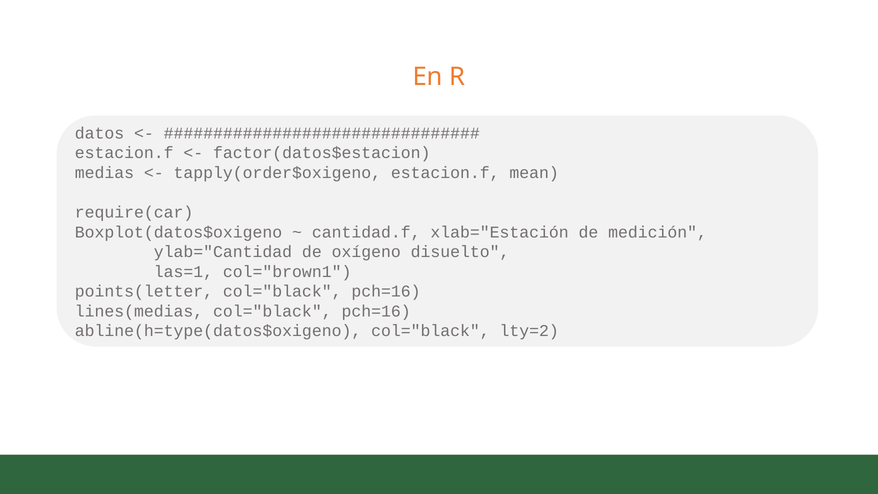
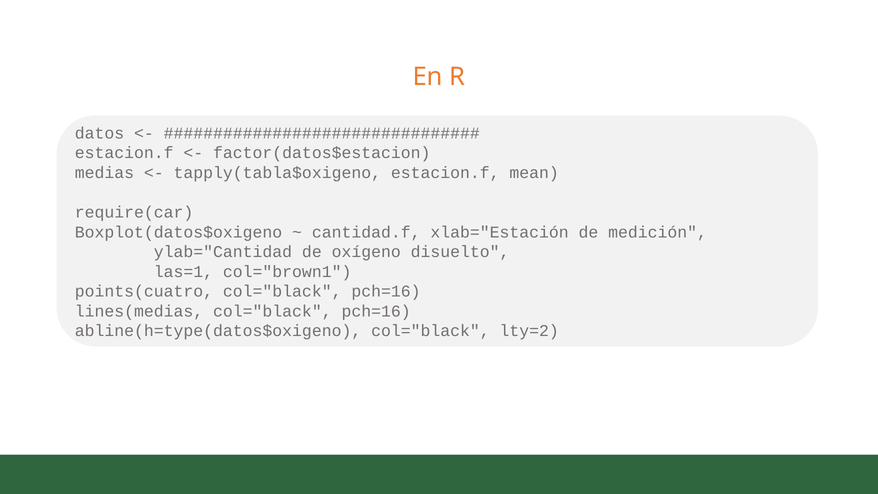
tapply(order$oxigeno: tapply(order$oxigeno -> tapply(tabla$oxigeno (277, 173)
points(letter: points(letter -> points(cuatro (144, 291)
